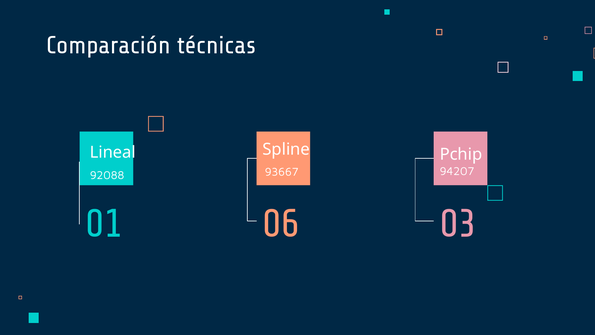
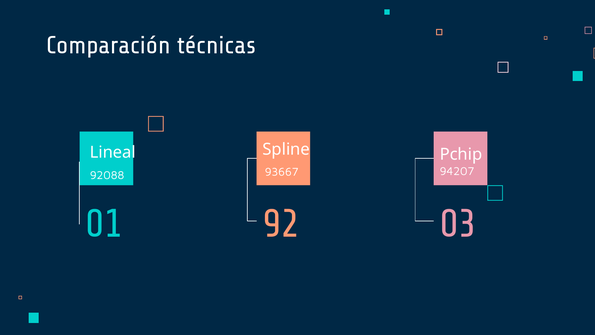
06: 06 -> 92 (281, 223)
